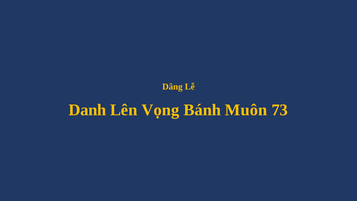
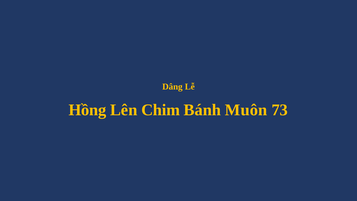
Danh: Danh -> Hồng (87, 110)
Vọng: Vọng -> Chim (161, 110)
